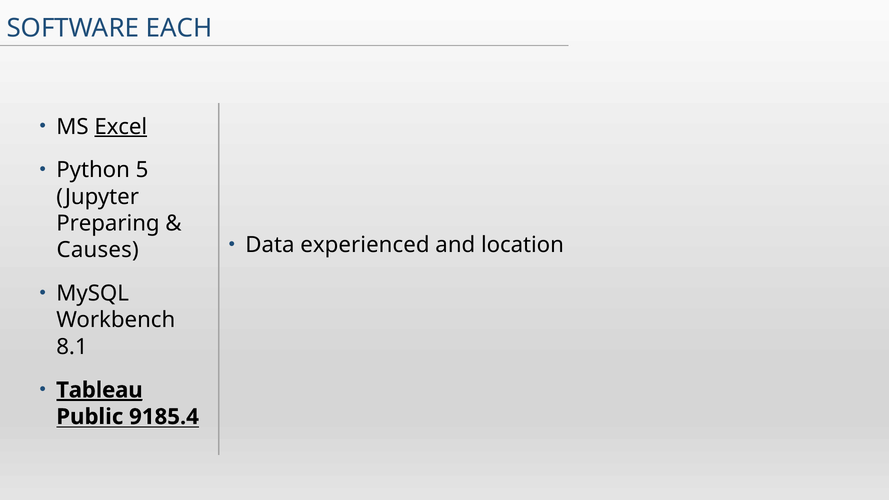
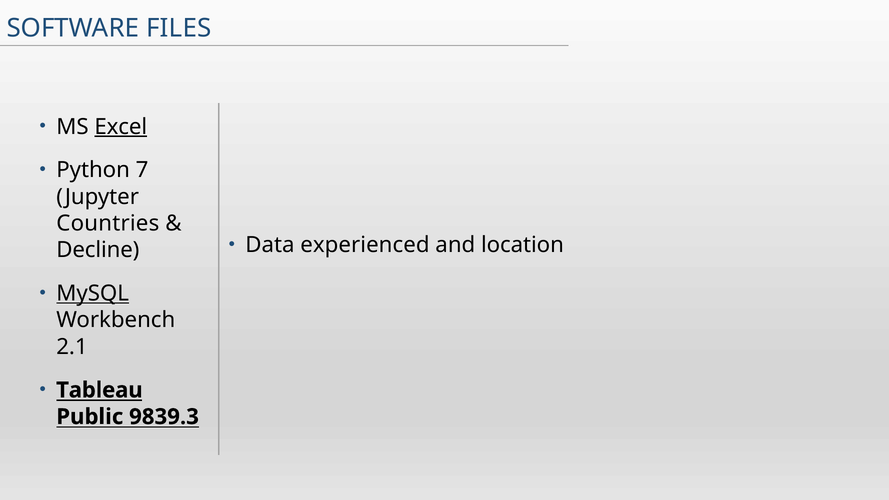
EACH: EACH -> FILES (179, 28)
5: 5 -> 7 (142, 170)
Preparing: Preparing -> Countries (108, 224)
Causes: Causes -> Decline (98, 250)
MySQL underline: none -> present (93, 294)
8.1: 8.1 -> 2.1 (72, 347)
Tableau underline: present -> none (99, 390)
9185.4: 9185.4 -> 9839.3 (164, 417)
